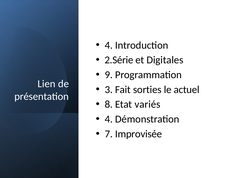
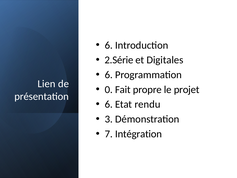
4: 4 -> 6 (109, 45)
9: 9 -> 6 (109, 75)
3: 3 -> 0 (109, 89)
sorties: sorties -> propre (147, 89)
actuel: actuel -> projet (187, 89)
8: 8 -> 6 (109, 104)
variés: variés -> rendu (147, 104)
4: 4 -> 3 (109, 119)
Improvisée: Improvisée -> Intégration (139, 134)
